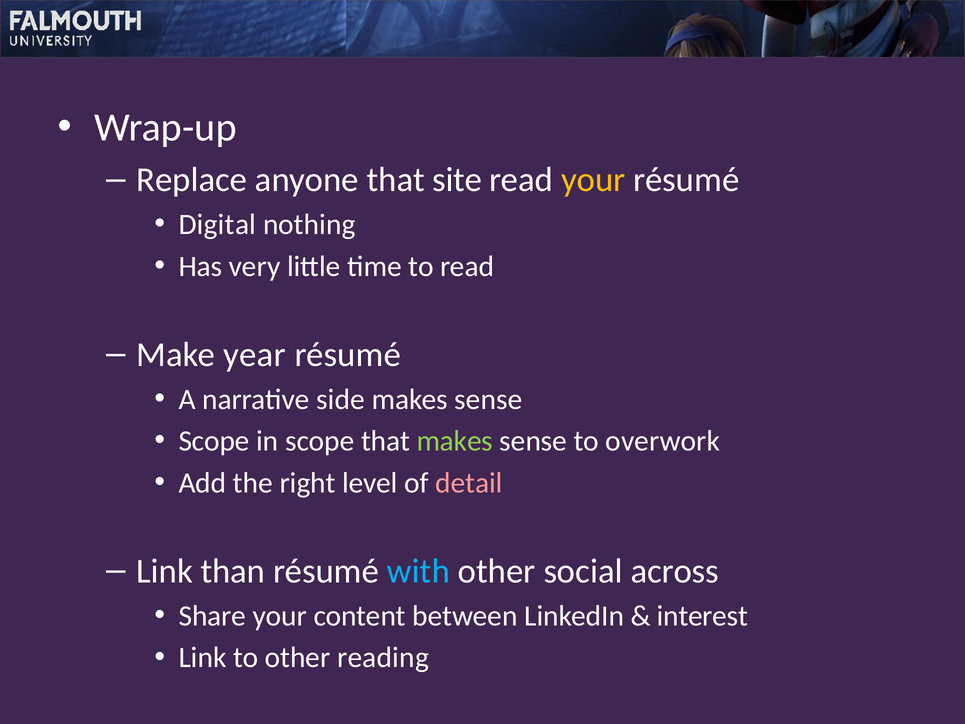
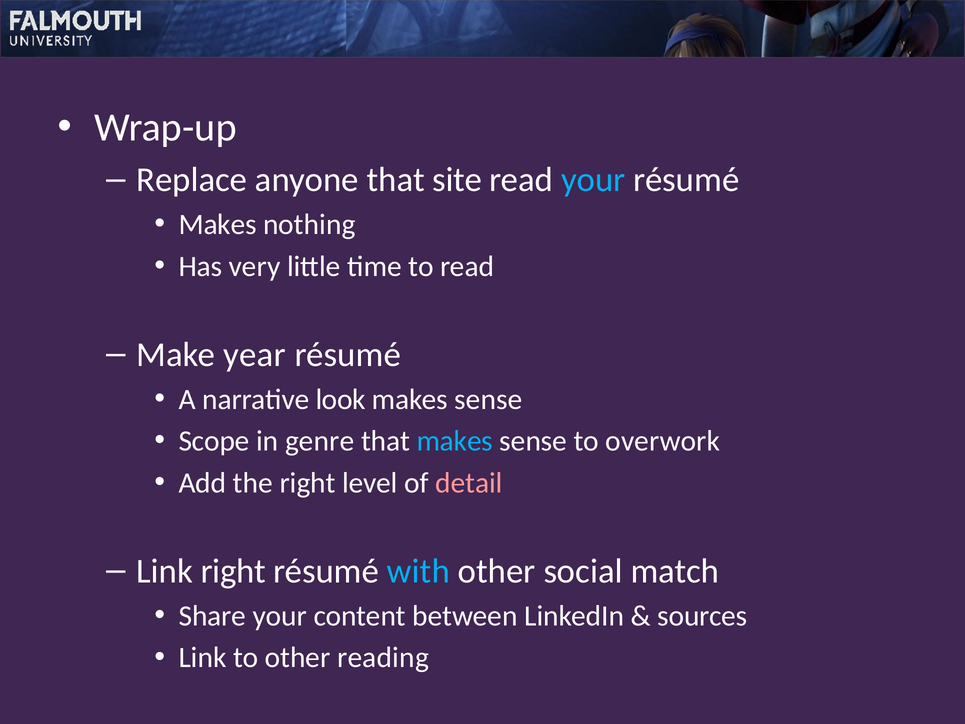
your colour: yellow -> light blue (593, 180)
Digital: Digital -> Makes (218, 224)
side: side -> look (341, 399)
in scope: scope -> genre (320, 441)
makes colour: light green -> light blue (455, 441)
Link than: than -> right (233, 571)
across: across -> match (675, 571)
interest: interest -> sources (702, 616)
